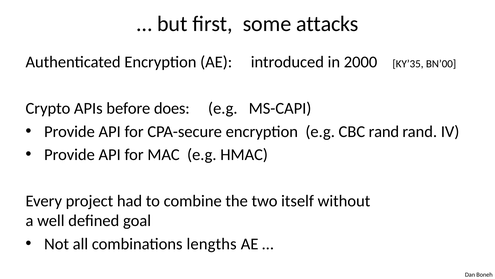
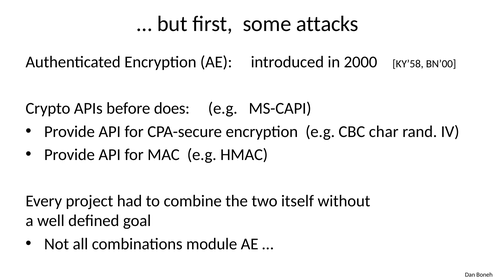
KY’35: KY’35 -> KY’58 (408, 64)
CBC rand: rand -> char (384, 131)
lengths: lengths -> module (212, 243)
